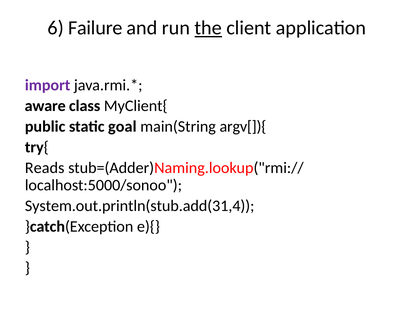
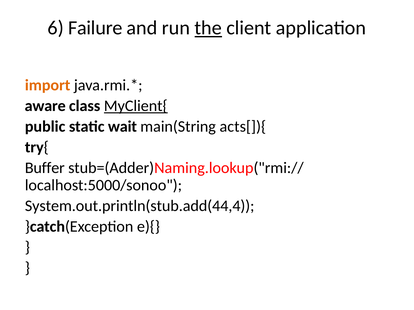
import colour: purple -> orange (48, 85)
MyClient{ underline: none -> present (136, 106)
goal: goal -> wait (122, 127)
argv[]){: argv[]){ -> acts[]){ (243, 127)
Reads: Reads -> Buffer (45, 168)
System.out.println(stub.add(31,4: System.out.println(stub.add(31,4 -> System.out.println(stub.add(44,4 (140, 206)
